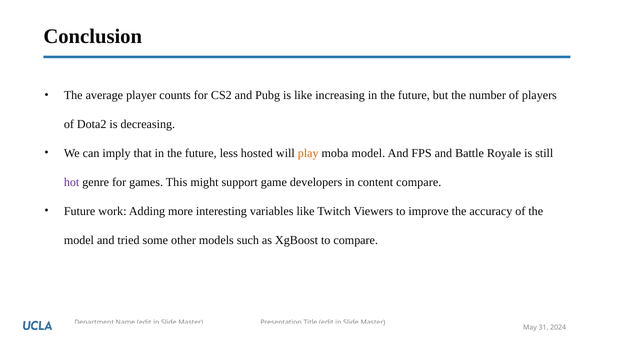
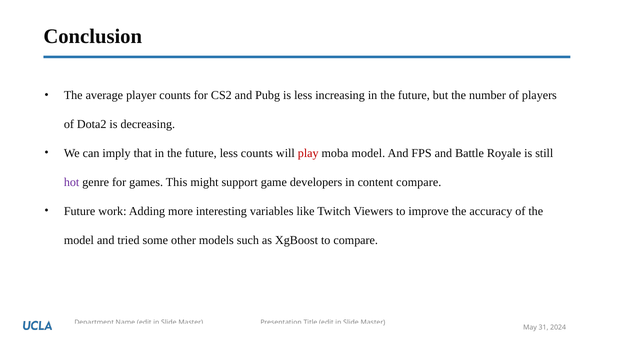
is like: like -> less (303, 95)
less hosted: hosted -> counts (257, 153)
play colour: orange -> red (308, 153)
